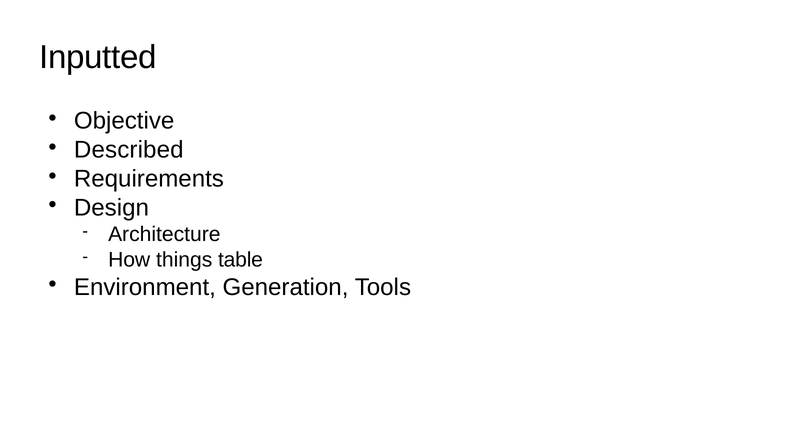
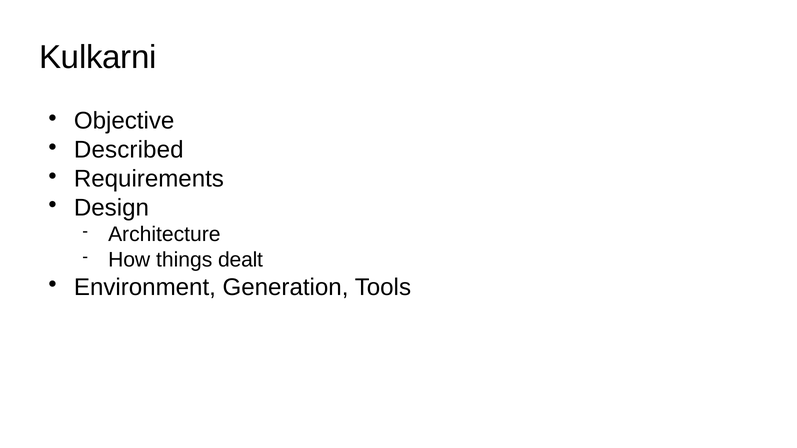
Inputted: Inputted -> Kulkarni (98, 58)
table: table -> dealt (241, 260)
